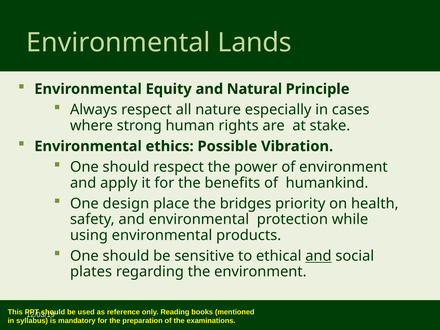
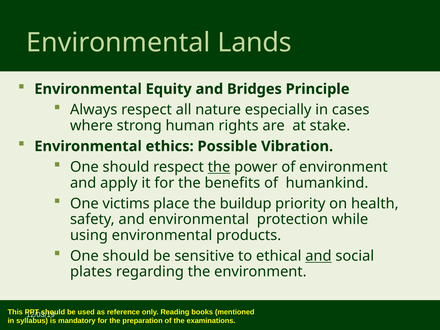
Natural: Natural -> Bridges (254, 89)
the underline: none -> present (219, 167)
design: design -> victims (126, 204)
bridges: bridges -> buildup (246, 204)
